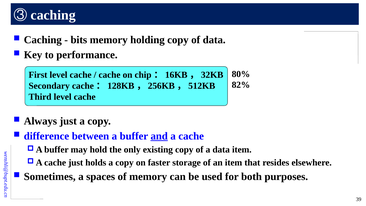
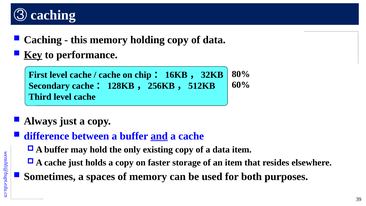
bits: bits -> this (79, 40)
Key underline: none -> present (33, 55)
82%: 82% -> 60% (241, 85)
